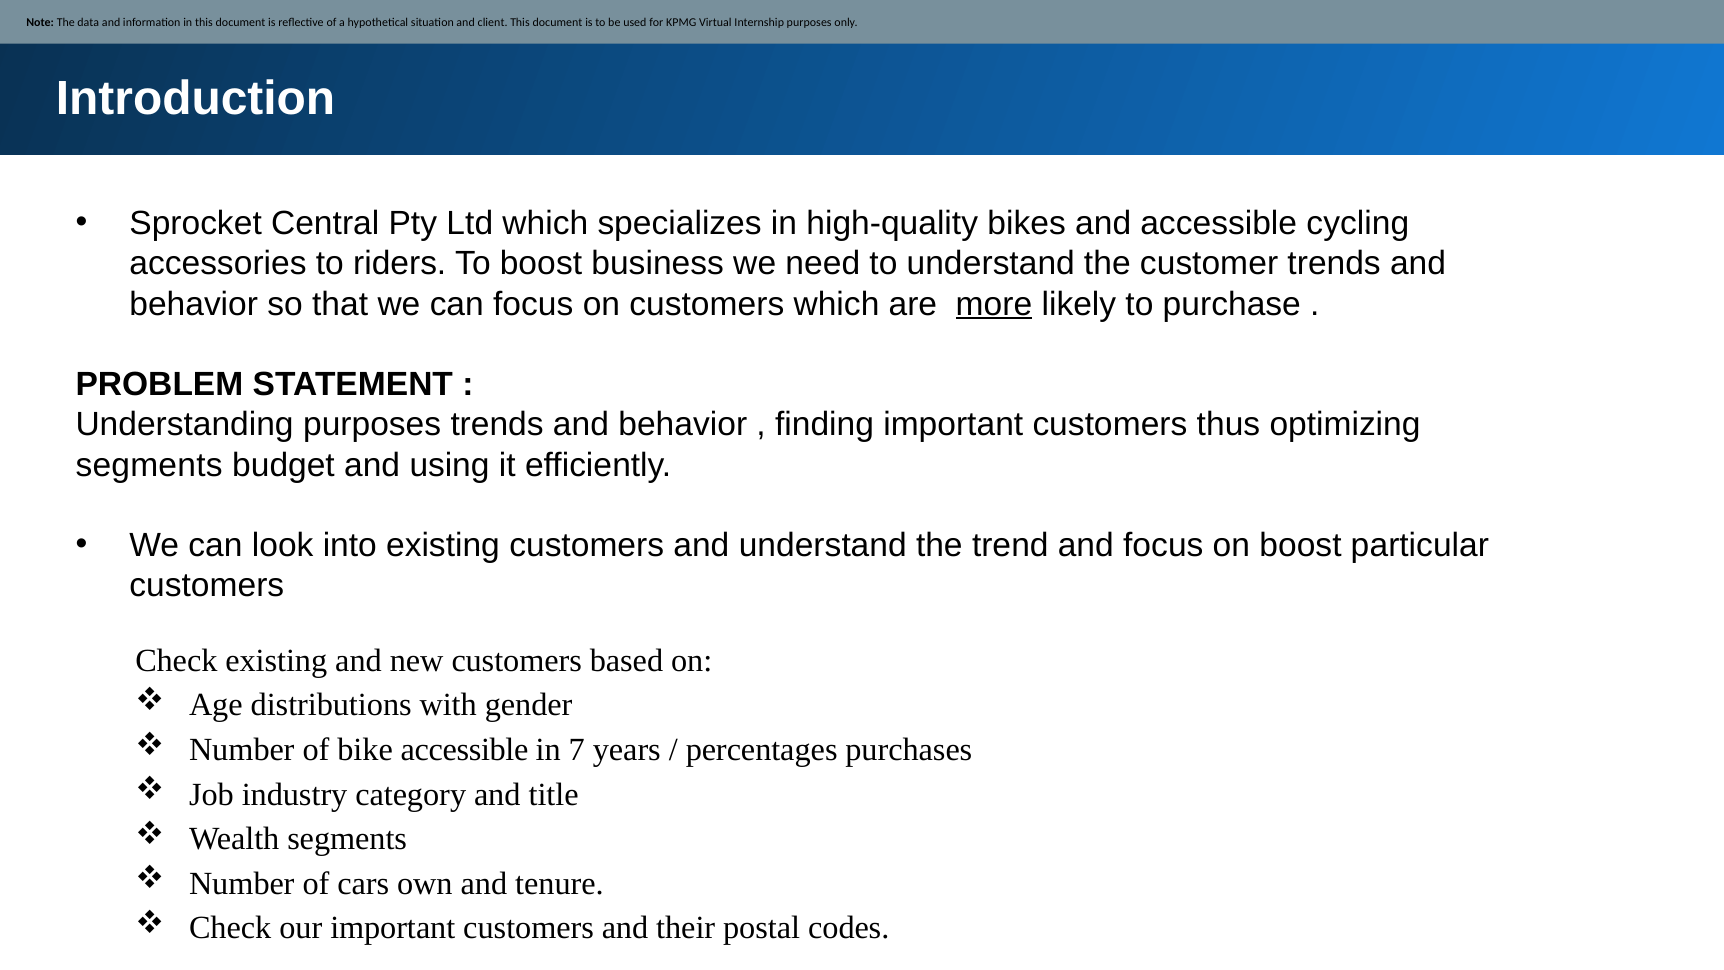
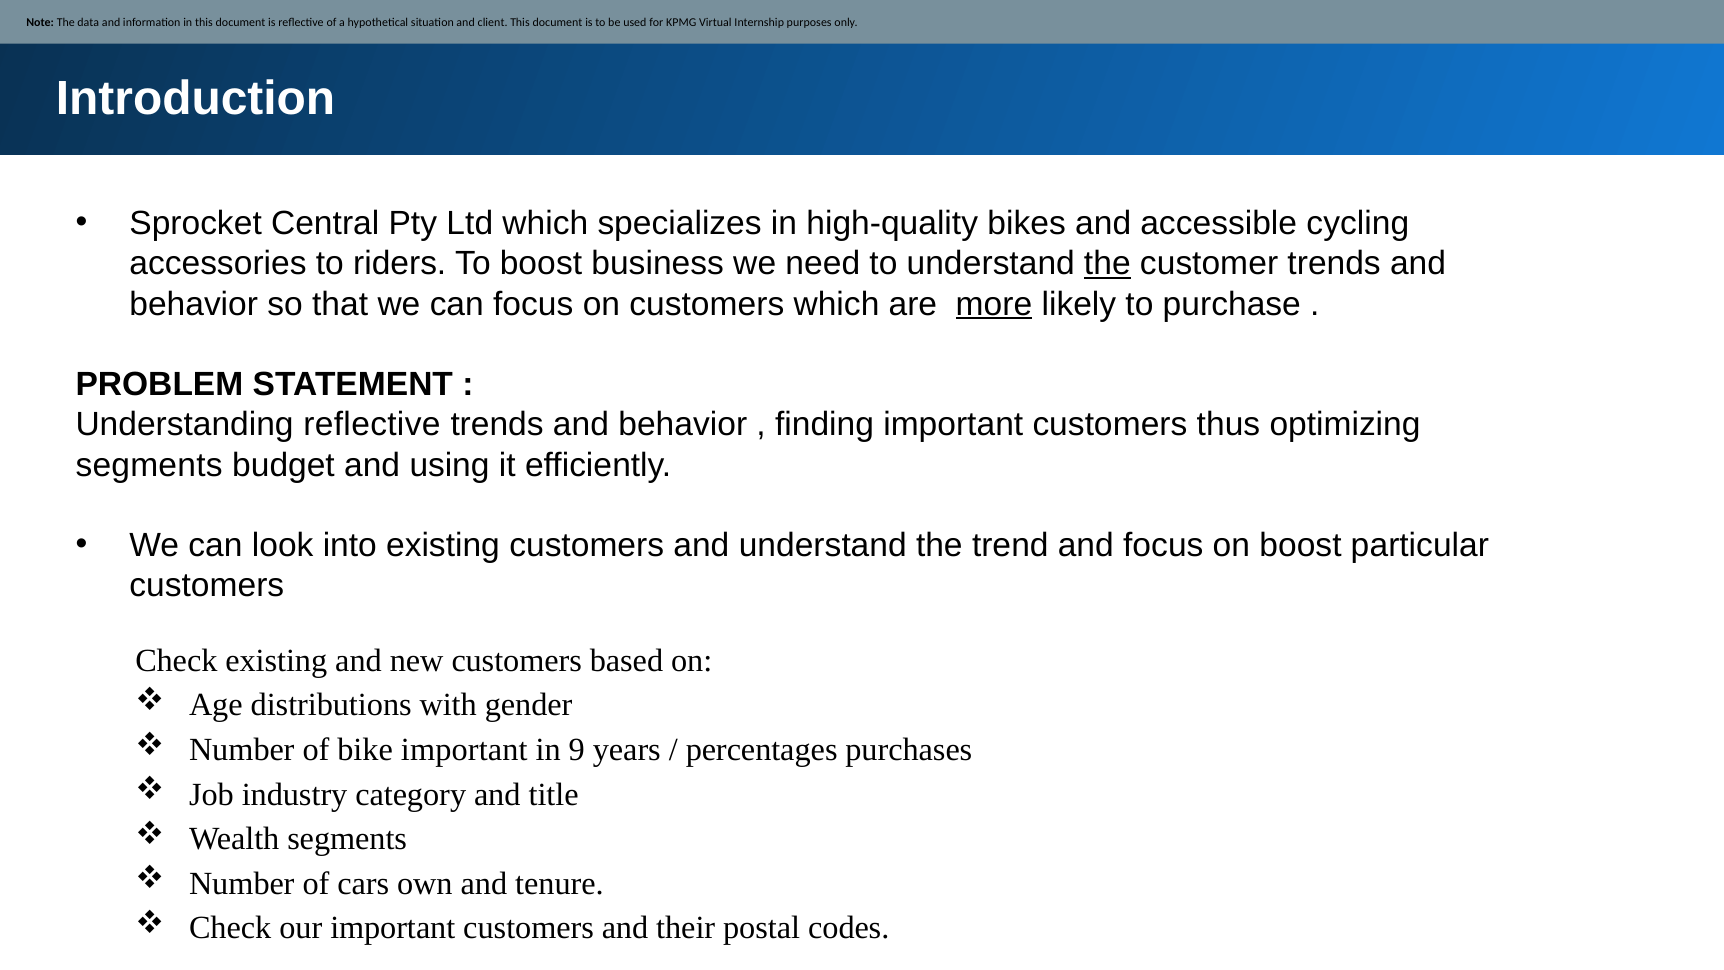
the underline: none -> present (1107, 264)
Understanding purposes: purposes -> reflective (372, 425)
bike accessible: accessible -> important (464, 750)
7: 7 -> 9 (577, 750)
